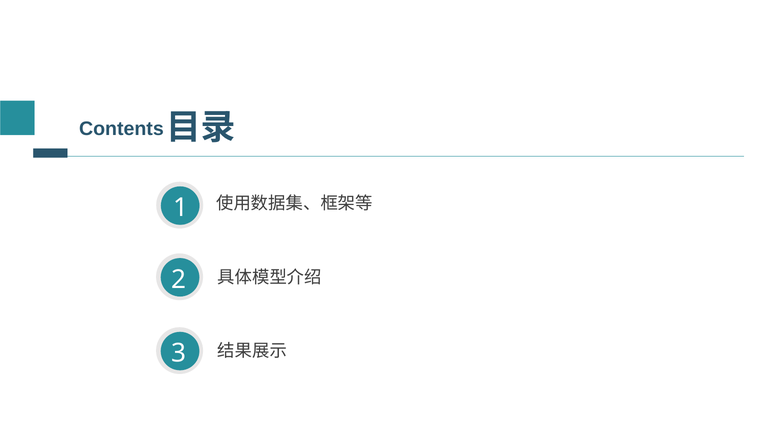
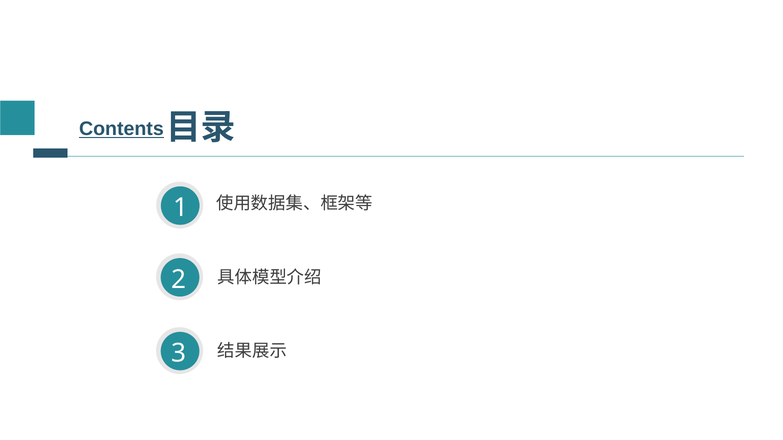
Contents underline: none -> present (121, 129)
